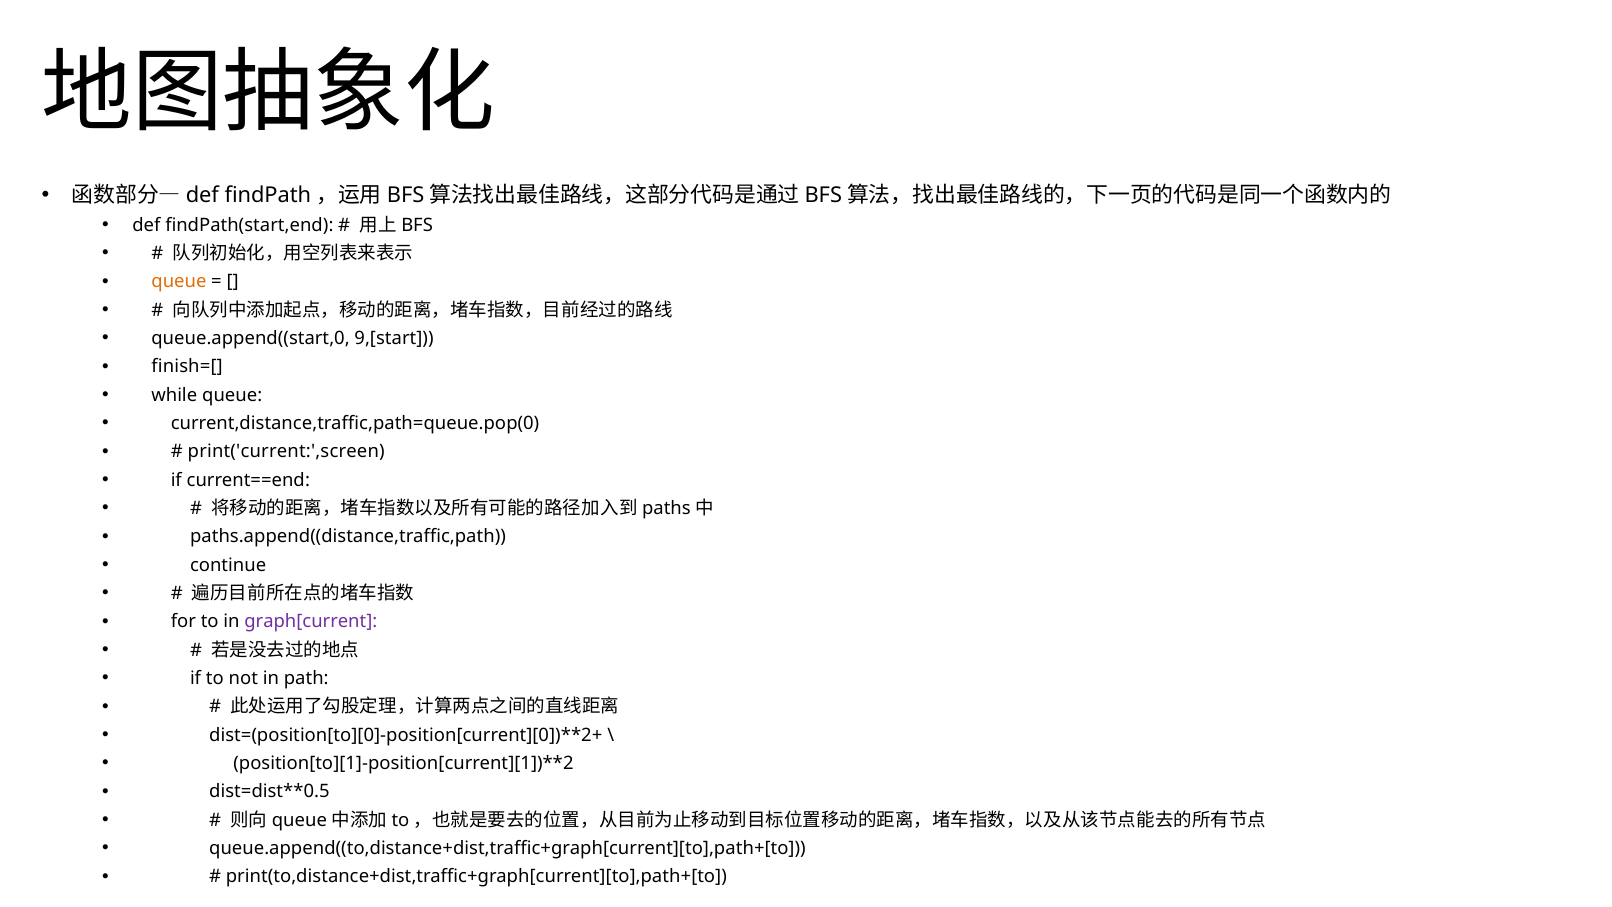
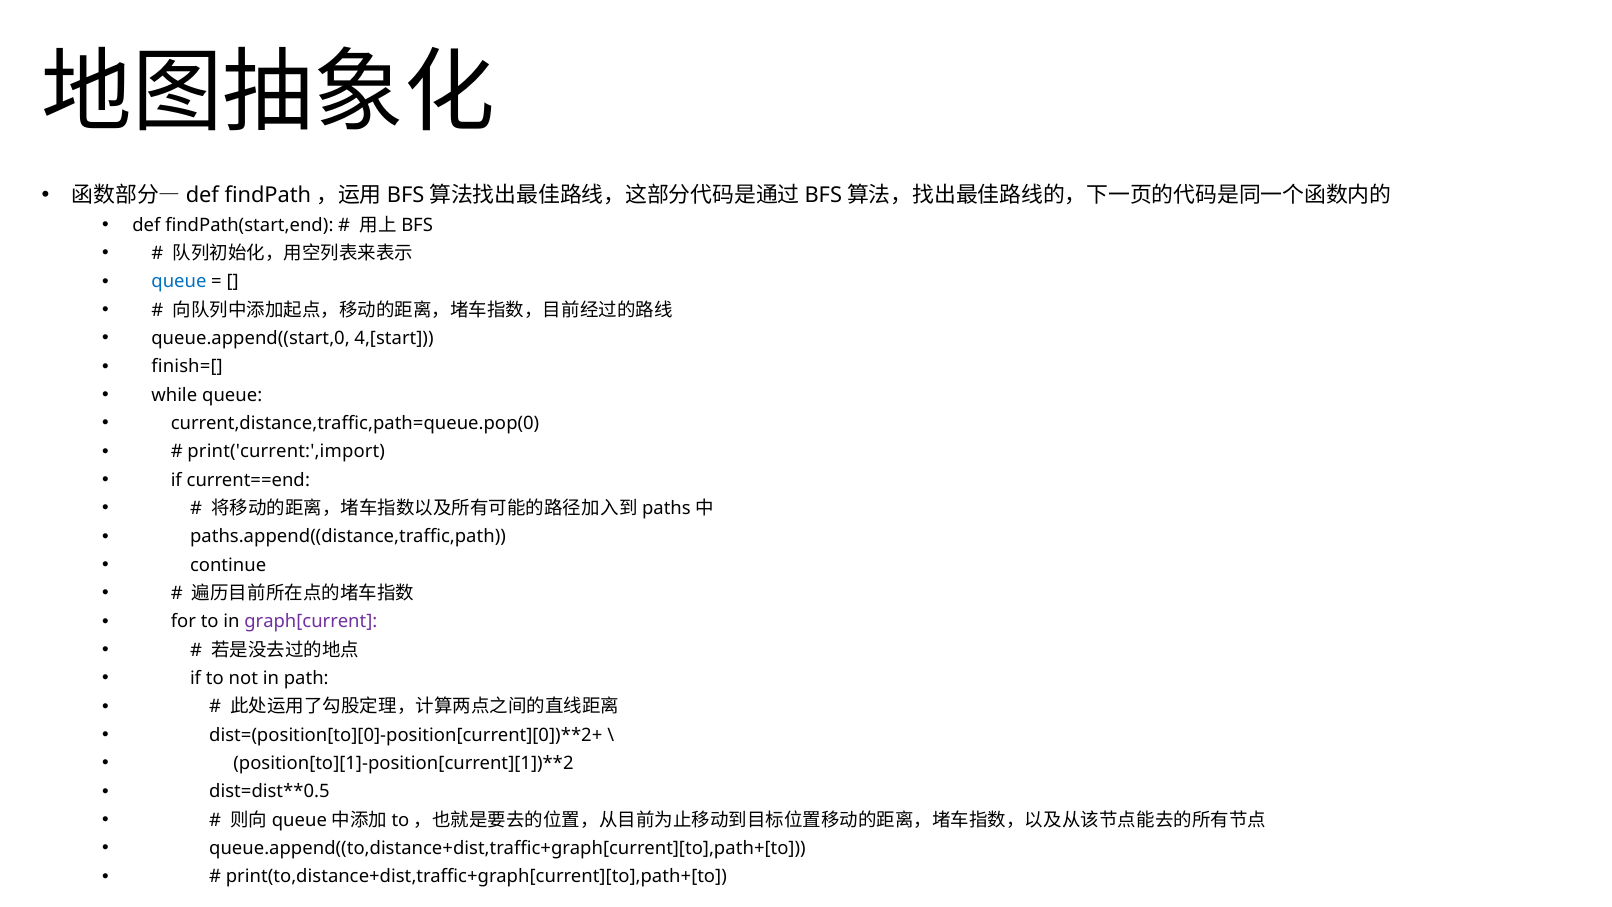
queue colour: orange -> blue (179, 282)
9,[start: 9,[start -> 4,[start (394, 338)
print('current:',screen: print('current:',screen -> print('current:',import (286, 452)
